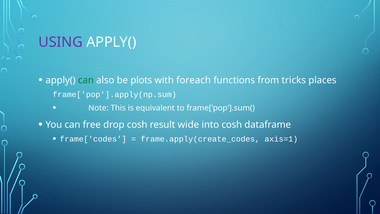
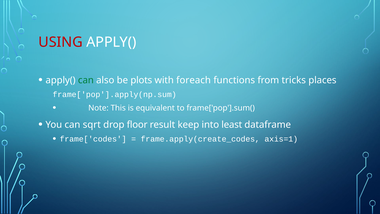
USING colour: purple -> red (61, 42)
free: free -> sqrt (92, 125)
drop cosh: cosh -> floor (137, 125)
wide: wide -> keep (188, 125)
into cosh: cosh -> least (232, 125)
